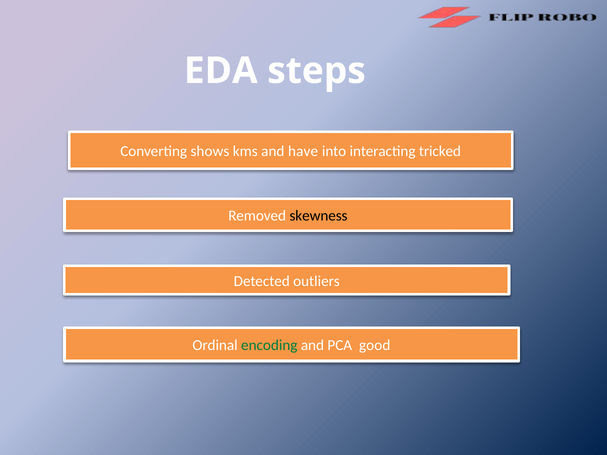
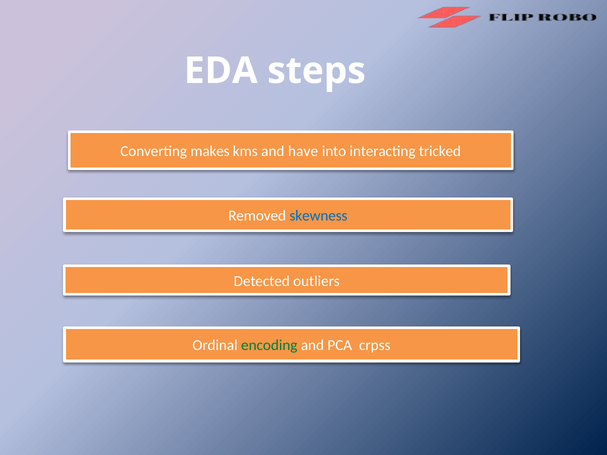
shows: shows -> makes (210, 151)
skewness colour: black -> blue (319, 216)
good: good -> crpss (375, 346)
